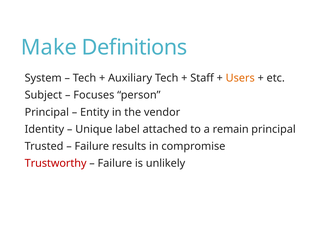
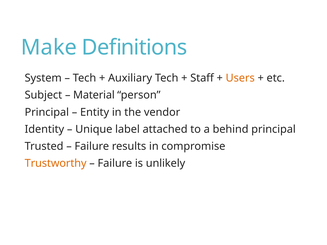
Focuses: Focuses -> Material (94, 95)
remain: remain -> behind (231, 129)
Trustworthy colour: red -> orange (56, 163)
